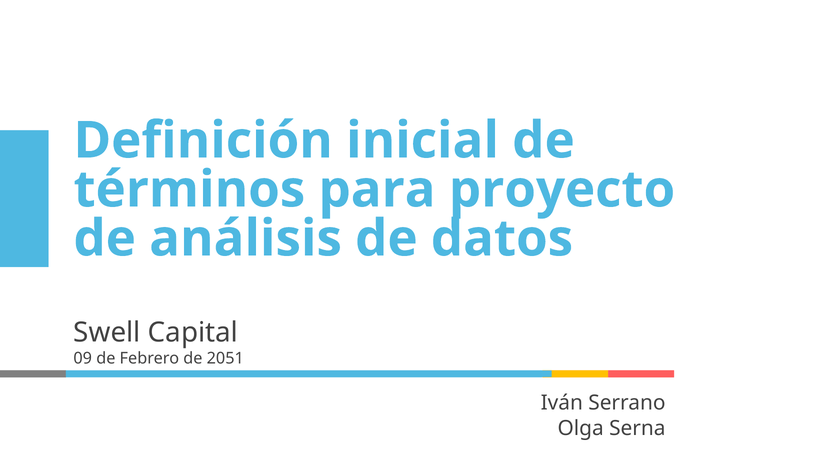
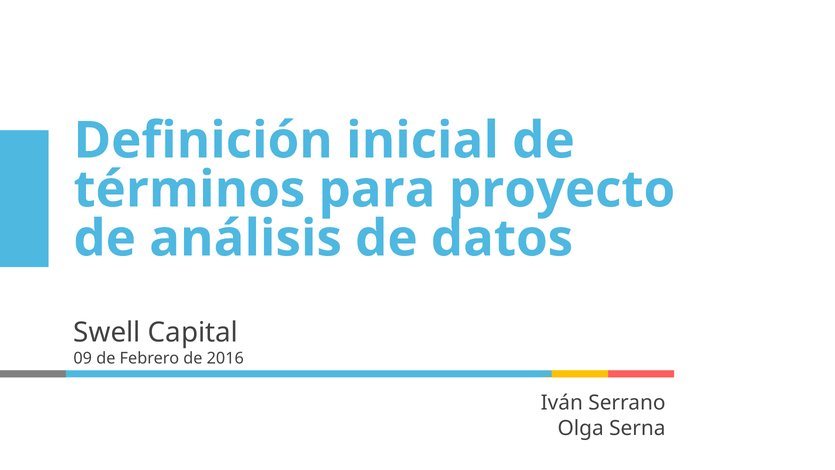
2051: 2051 -> 2016 (225, 358)
